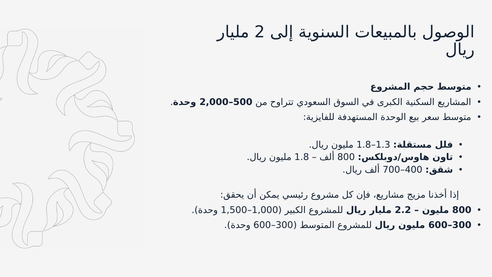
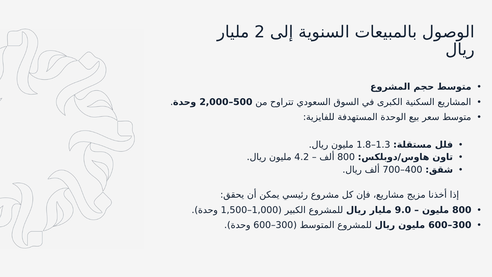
1.8: 1.8 -> 4.2 (302, 157)
2.2: 2.2 -> 9.0 (403, 210)
